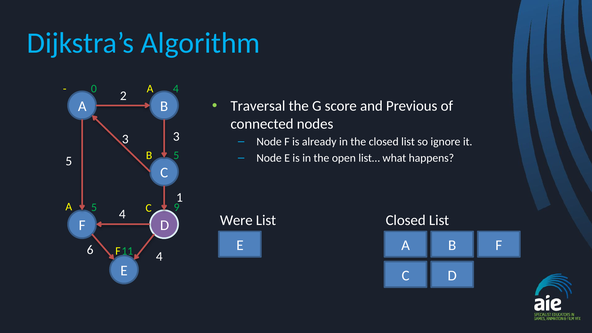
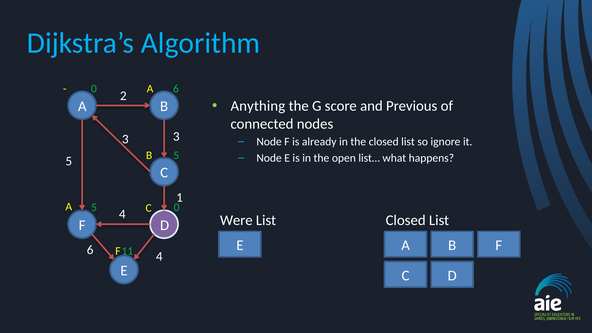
0 4: 4 -> 6 (176, 89)
Traversal: Traversal -> Anything (258, 106)
5 9: 9 -> 0 (177, 207)
